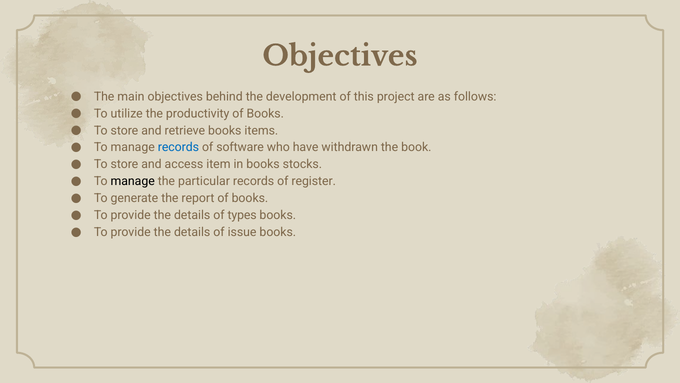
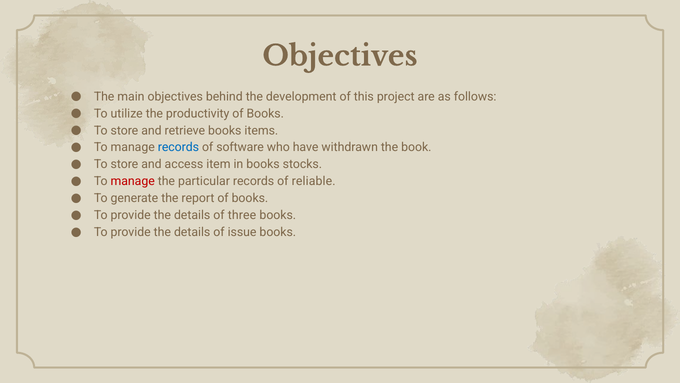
manage colour: black -> red (133, 181)
register: register -> reliable (314, 181)
types: types -> three (242, 215)
